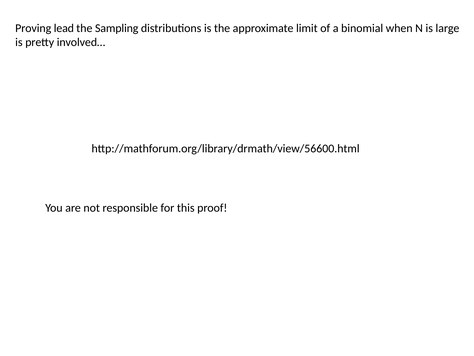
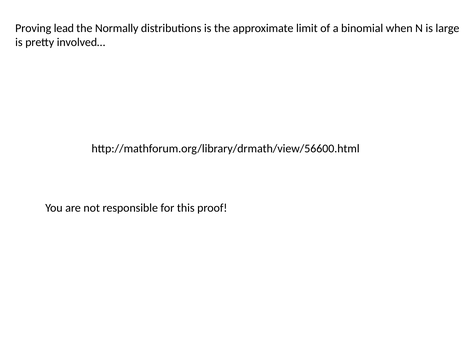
Sampling: Sampling -> Normally (117, 28)
